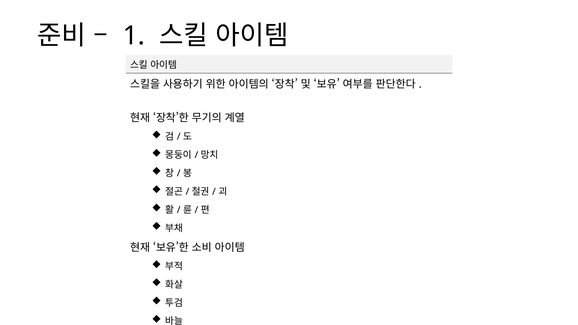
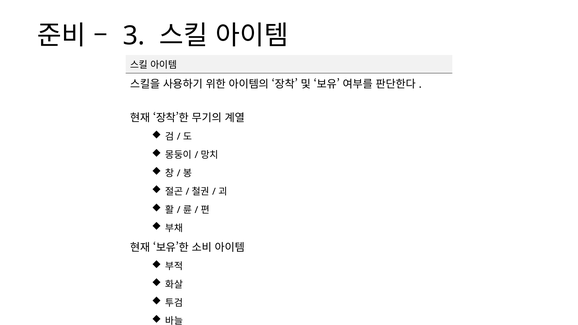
1: 1 -> 3 (134, 36)
